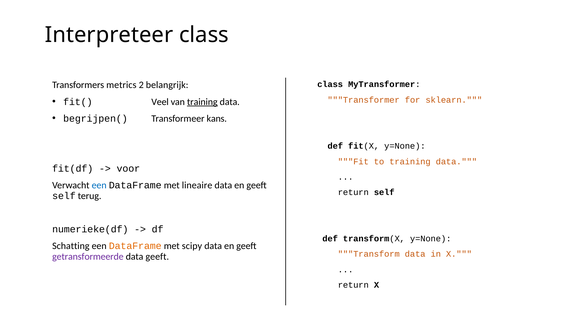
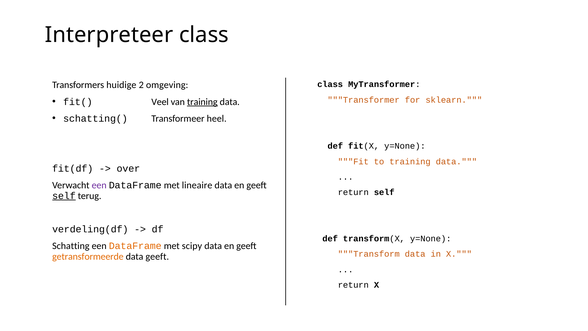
metrics: metrics -> huidige (121, 85)
belangrijk: belangrijk -> omgeving (167, 85)
begrijpen(: begrijpen( -> schatting( (95, 118)
kans: kans -> heel (217, 118)
voor: voor -> over (128, 168)
een colour: blue -> purple (99, 185)
self underline: none -> present (64, 196)
numerieke(df: numerieke(df -> verdeling(df (90, 229)
getransformeerde colour: purple -> orange (88, 256)
